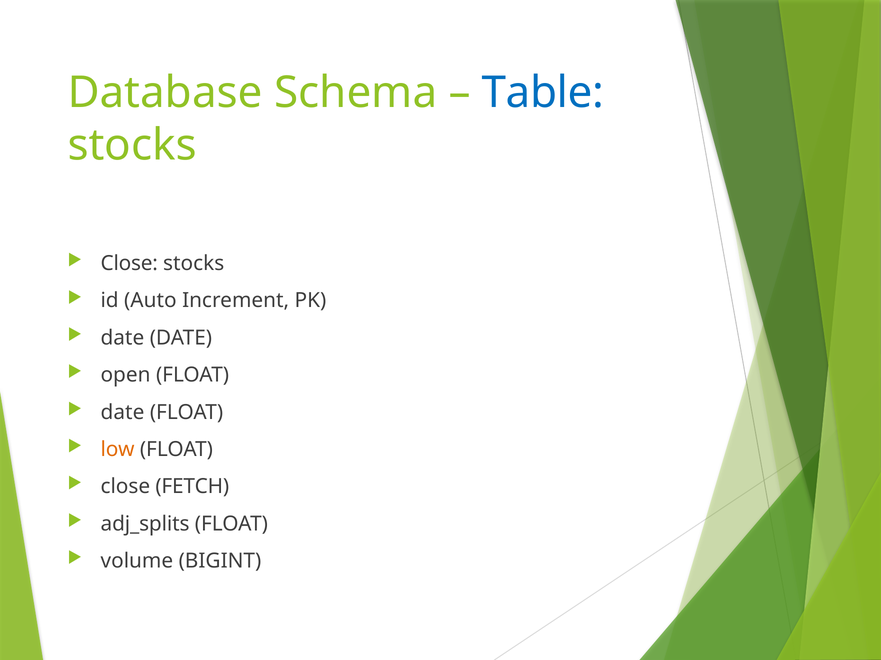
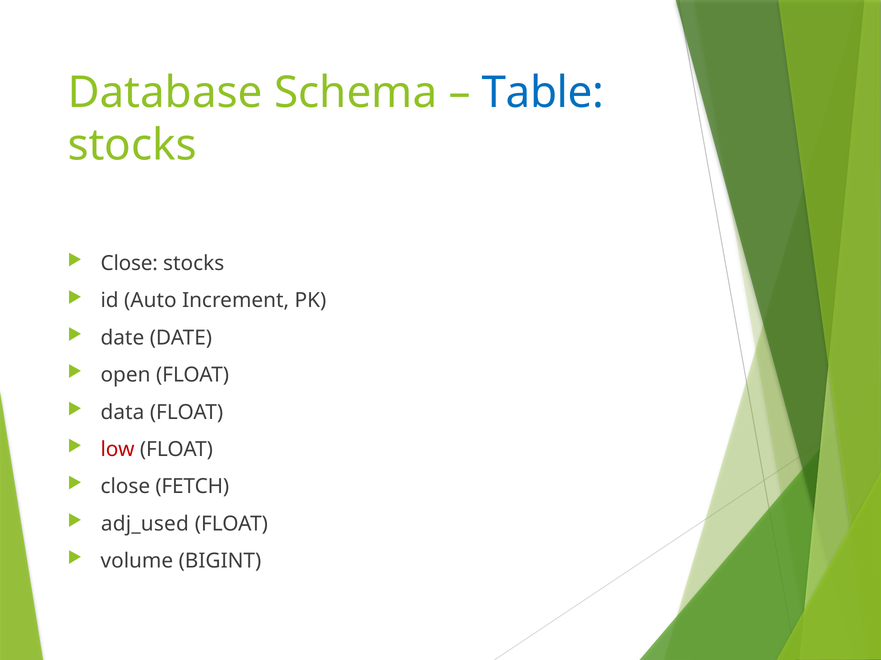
date: date -> data (122, 413)
low colour: orange -> red (118, 450)
adj_splits: adj_splits -> adj_used (145, 524)
